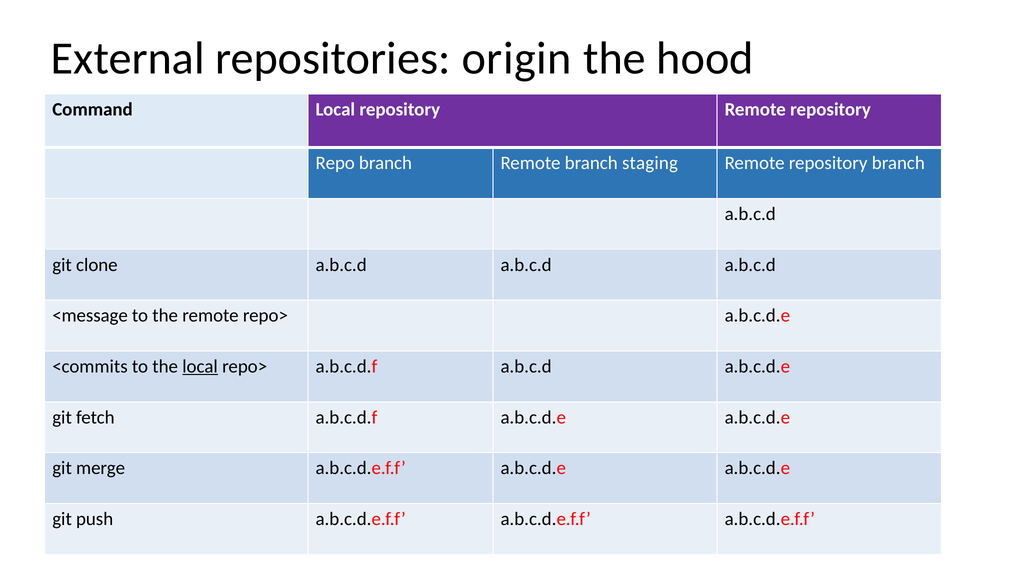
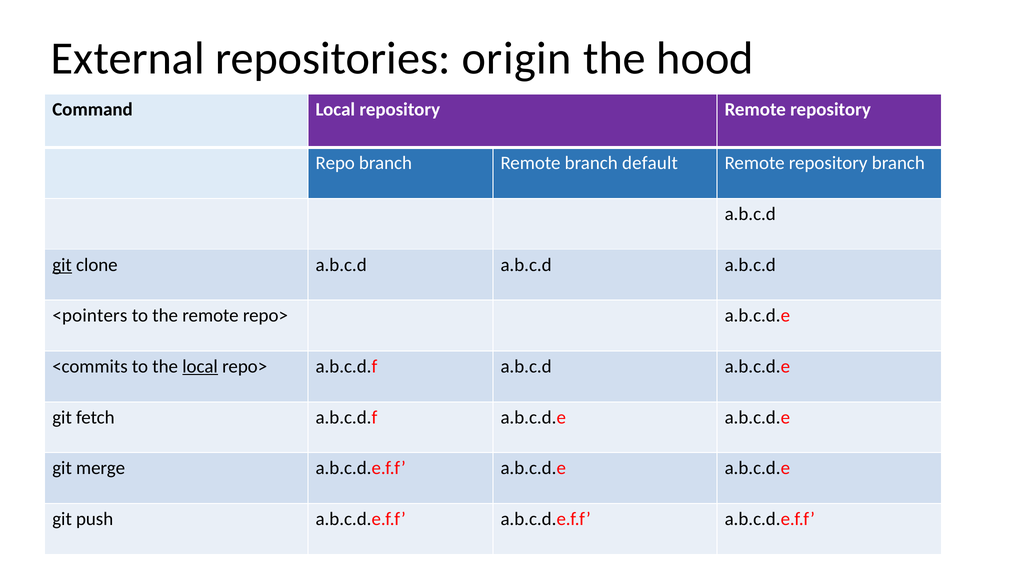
staging: staging -> default (650, 163)
git underline: none -> present (62, 265)
<message: <message -> <pointers (90, 315)
